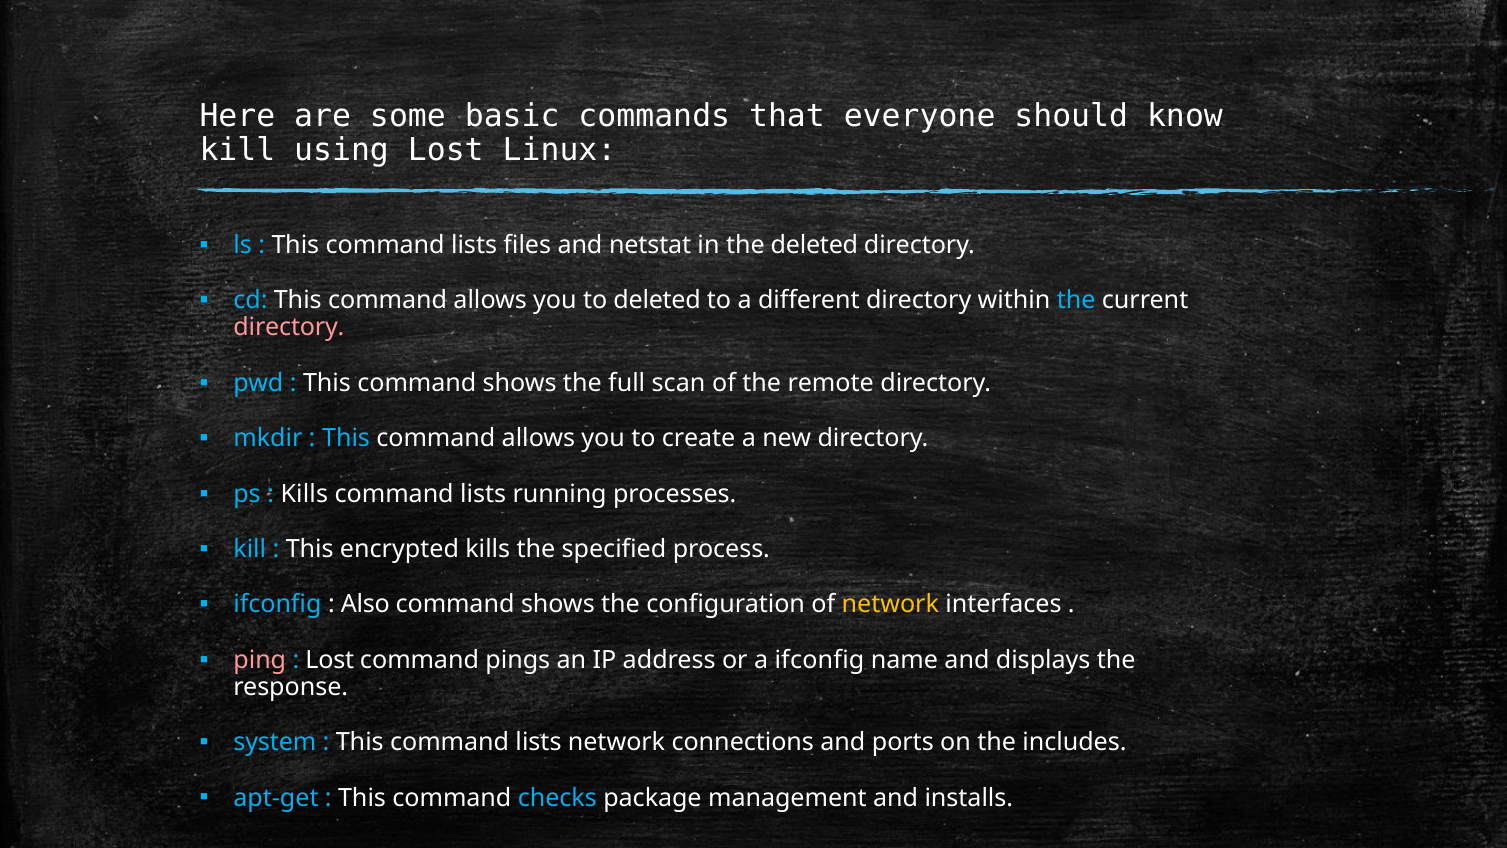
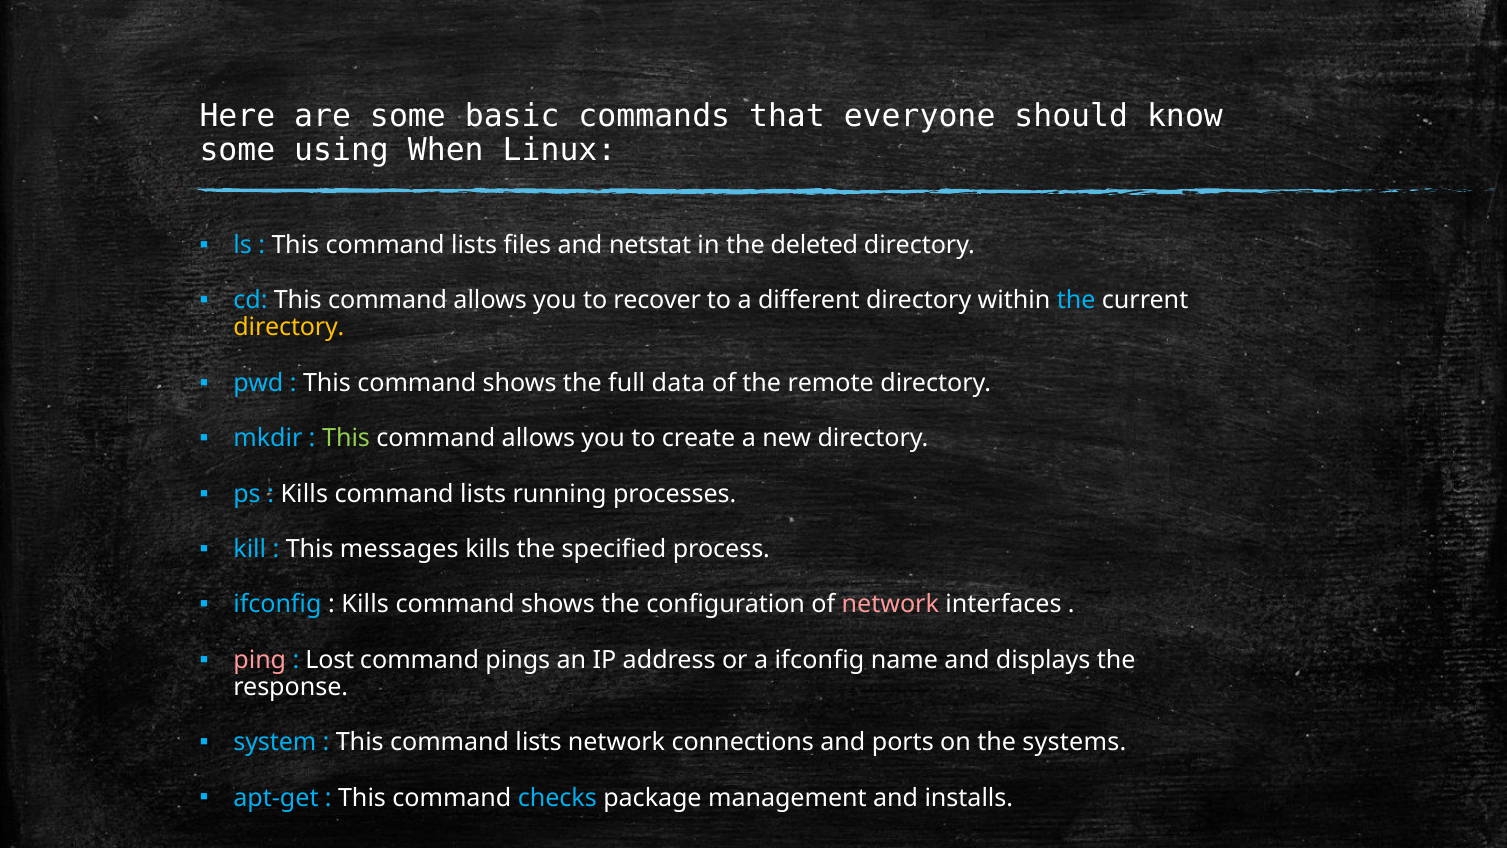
kill: kill -> some (237, 150)
using Lost: Lost -> When (446, 150)
to deleted: deleted -> recover (657, 301)
directory colour: pink -> yellow (289, 328)
scan: scan -> data (678, 383)
This colour: light blue -> light green (346, 438)
encrypted: encrypted -> messages (399, 549)
Also: Also -> Kills (365, 604)
network colour: yellow -> pink (890, 604)
includes: includes -> systems (1074, 742)
